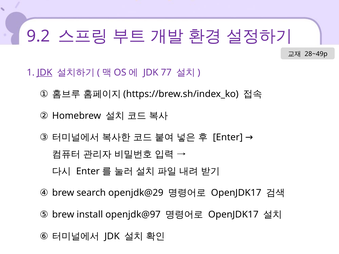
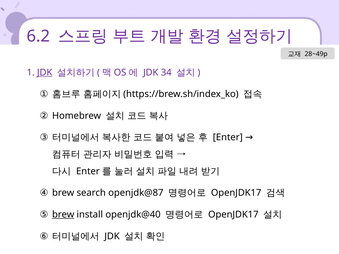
9.2: 9.2 -> 6.2 (38, 36)
77: 77 -> 34 (166, 73)
openjdk@29: openjdk@29 -> openjdk@87 (136, 193)
brew underline: none -> present (63, 215)
openjdk@97: openjdk@97 -> openjdk@40 (133, 215)
